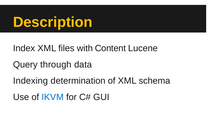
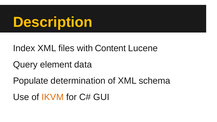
through: through -> element (56, 65)
Indexing: Indexing -> Populate (31, 81)
IKVM colour: blue -> orange (53, 97)
